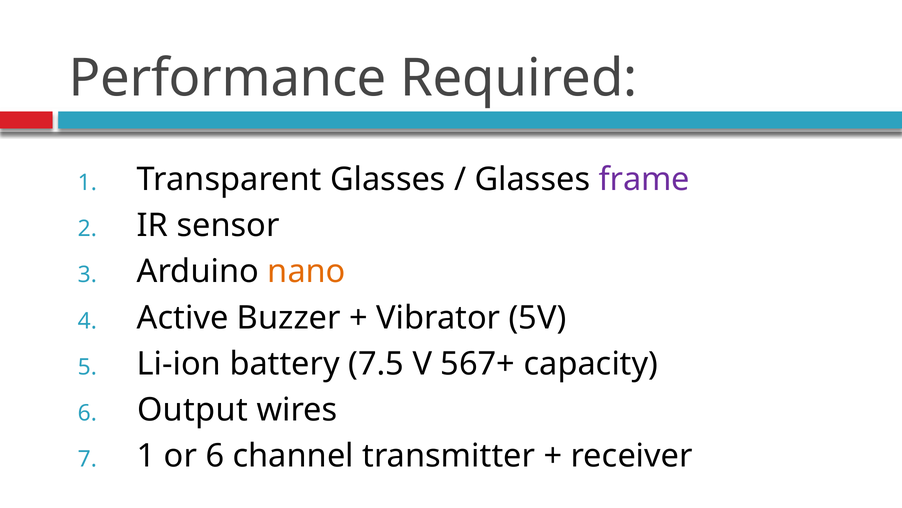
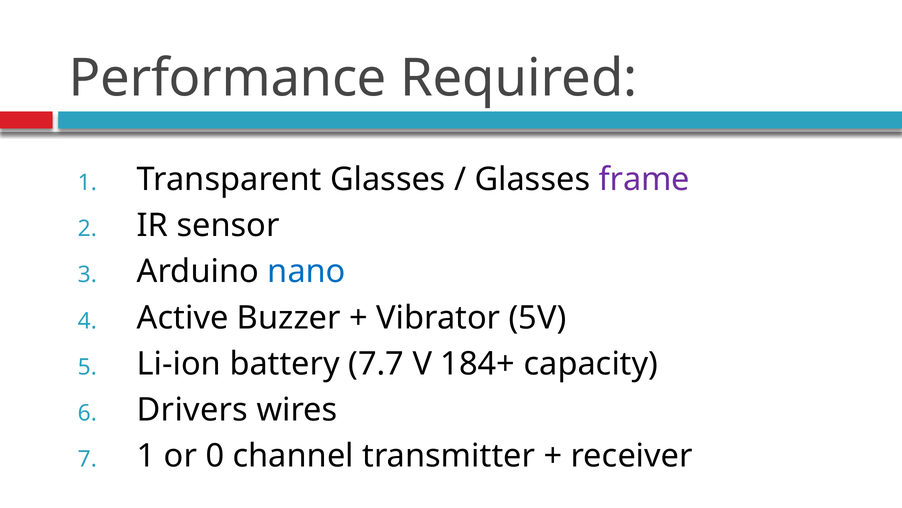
nano colour: orange -> blue (307, 271)
7.5: 7.5 -> 7.7 (376, 363)
567+: 567+ -> 184+ (478, 363)
Output: Output -> Drivers (192, 410)
or 6: 6 -> 0 (215, 456)
